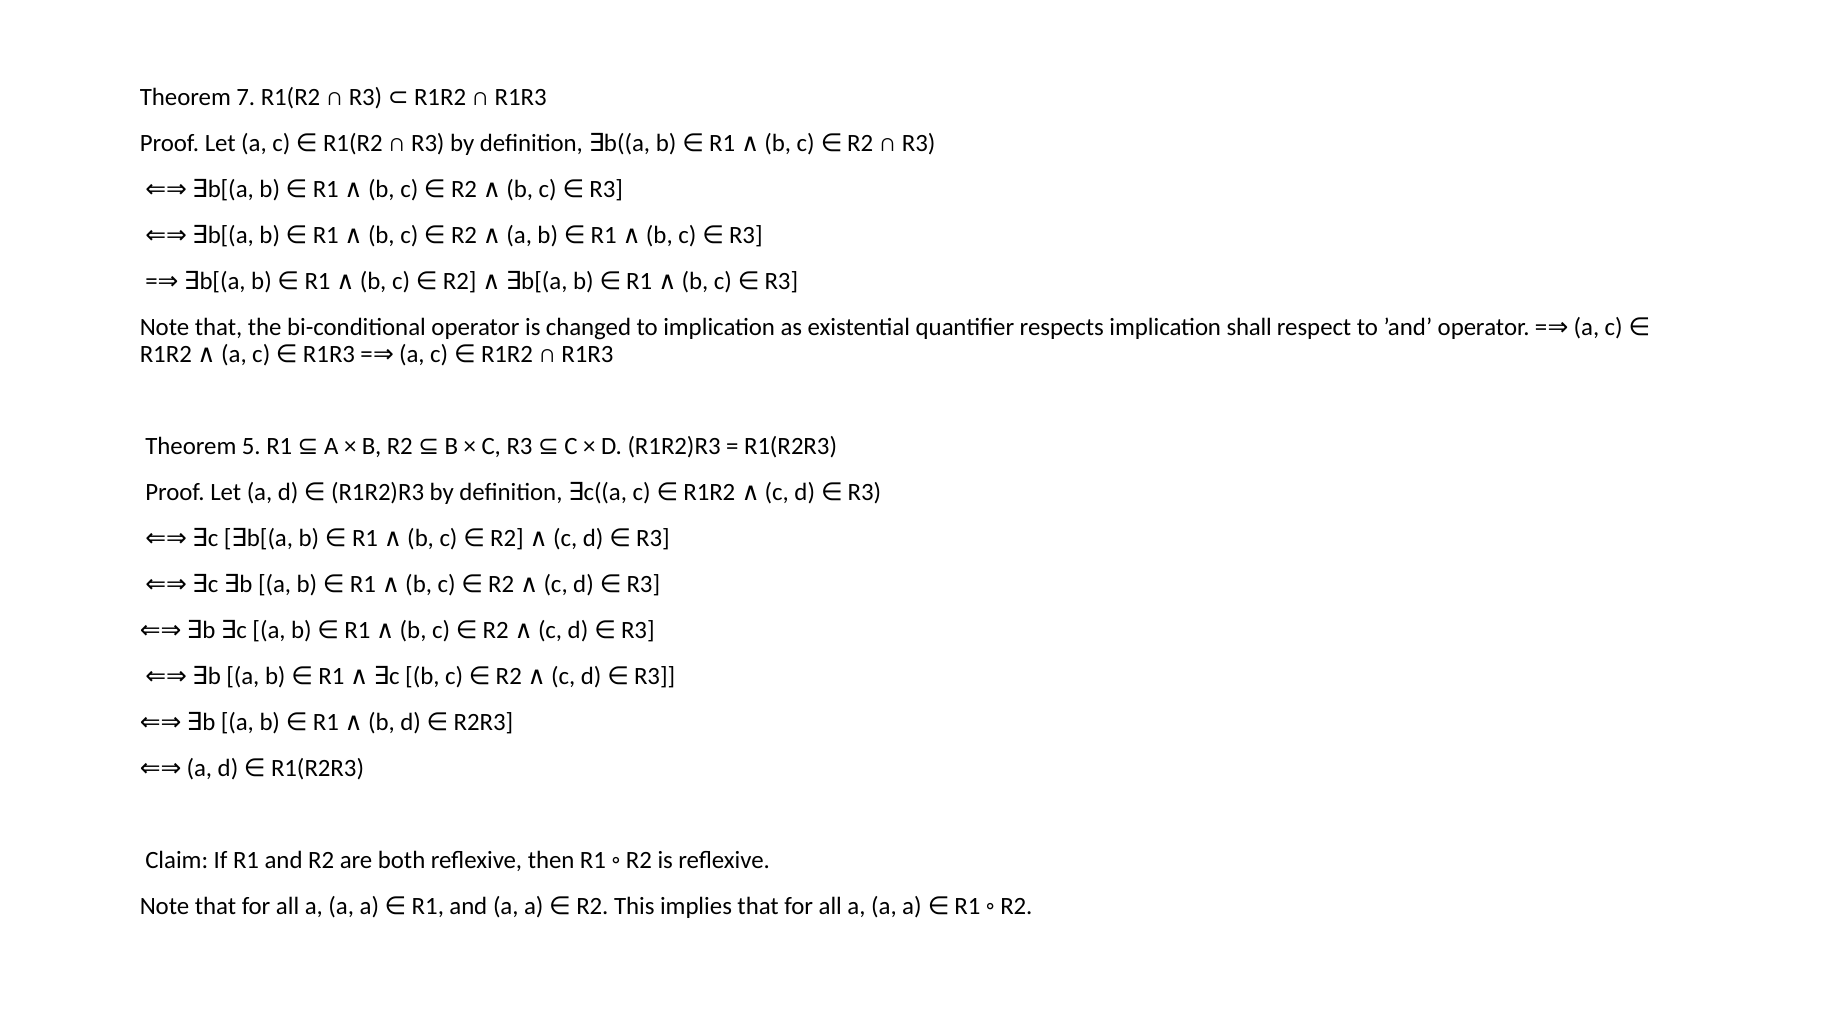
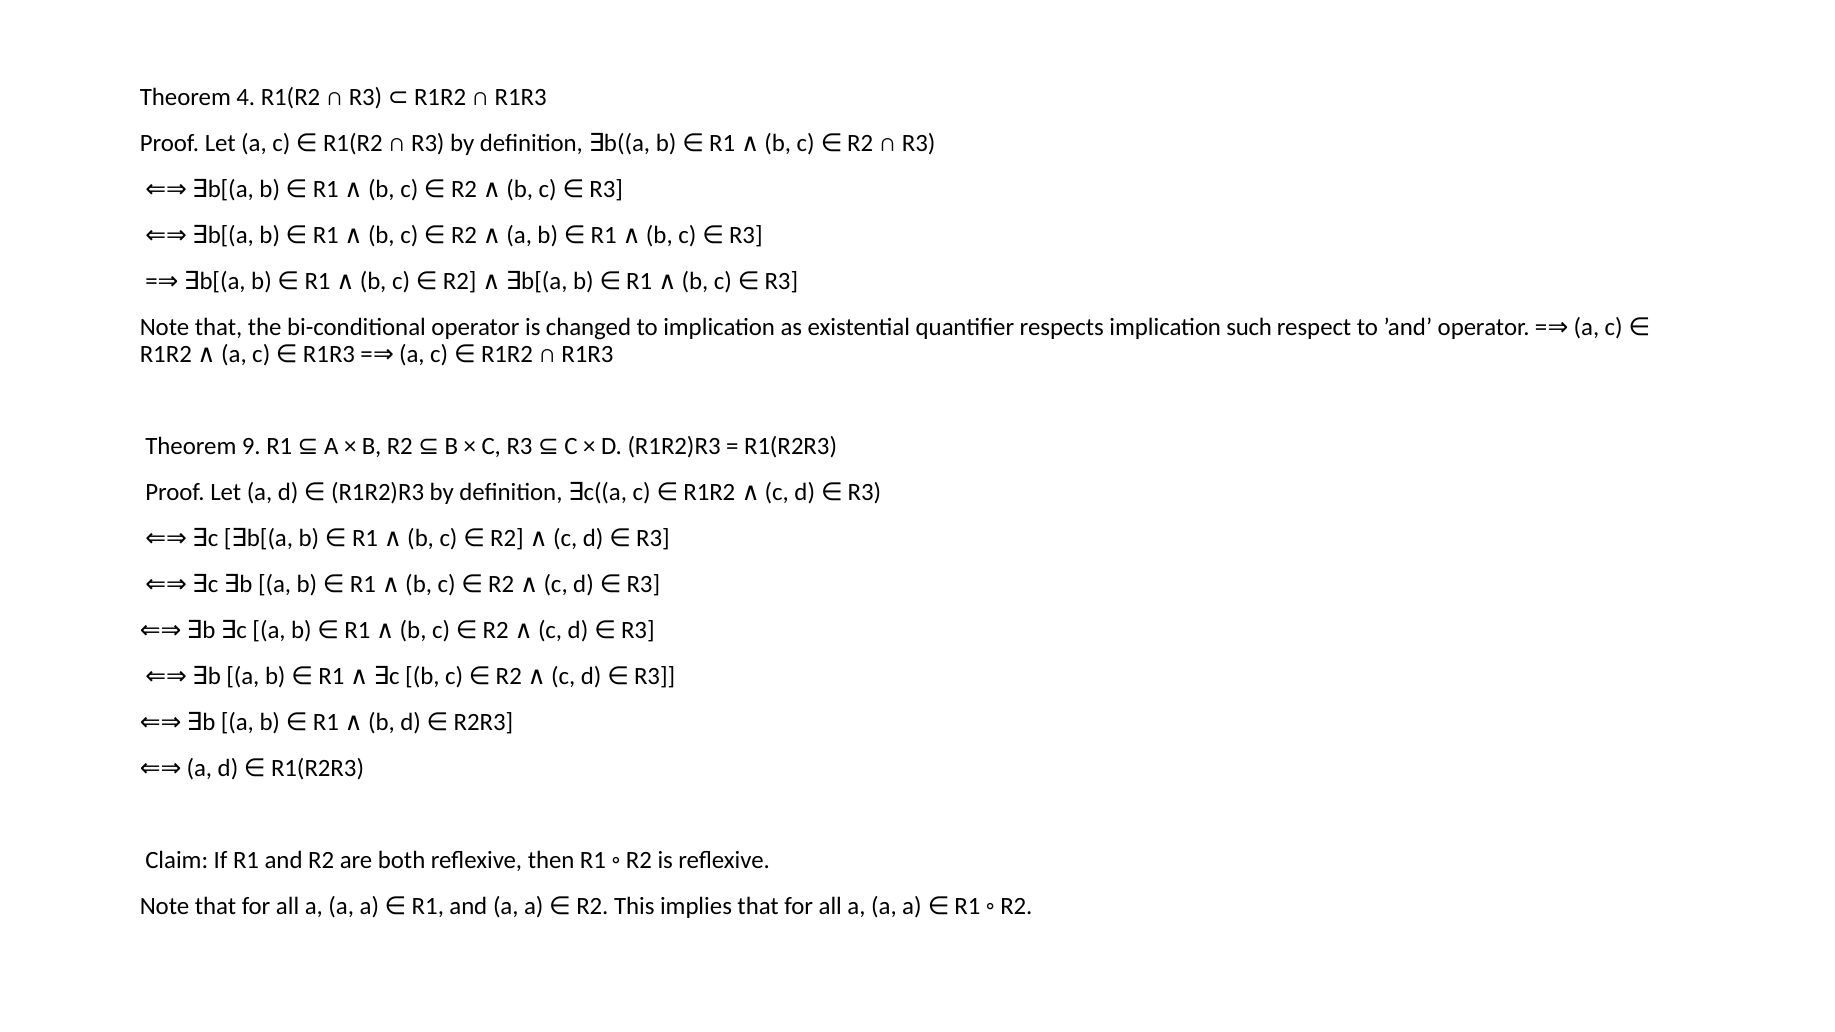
7: 7 -> 4 (246, 97)
shall: shall -> such (1249, 327)
5: 5 -> 9 (251, 446)
